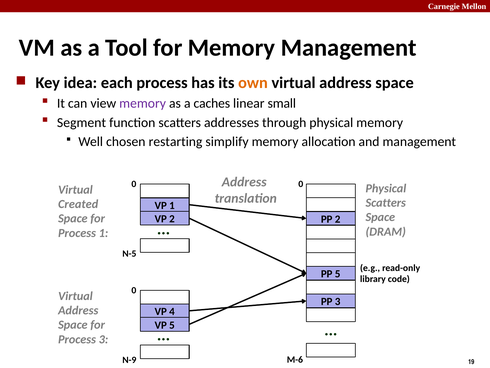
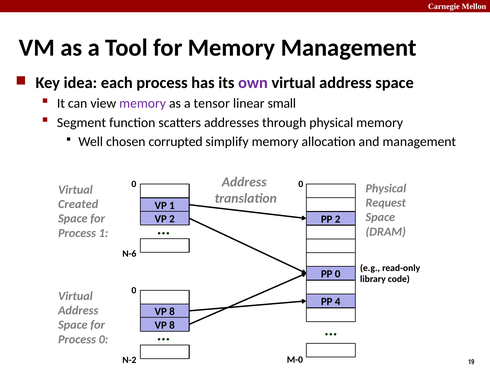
own colour: orange -> purple (253, 83)
caches: caches -> tensor (212, 103)
restarting: restarting -> corrupted (176, 141)
Scatters: Scatters -> Request (386, 203)
N-5: N-5 -> N-6 (129, 253)
PP 5: 5 -> 0 (338, 274)
PP 3: 3 -> 4 (338, 301)
4: 4 -> 8 (172, 311)
5: 5 -> 8 (172, 325)
Process 3: 3 -> 0 (103, 339)
M-6: M-6 -> M-0 (295, 359)
N-9: N-9 -> N-2 (129, 360)
